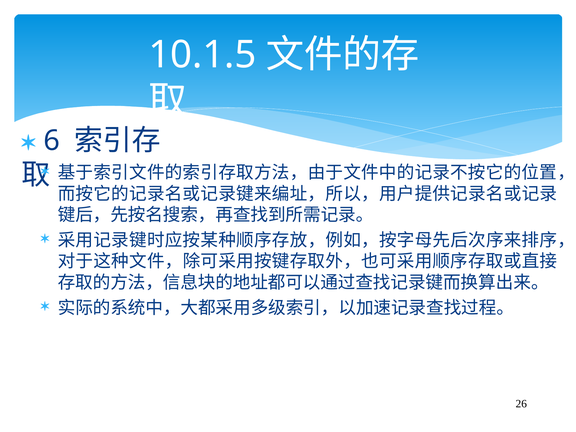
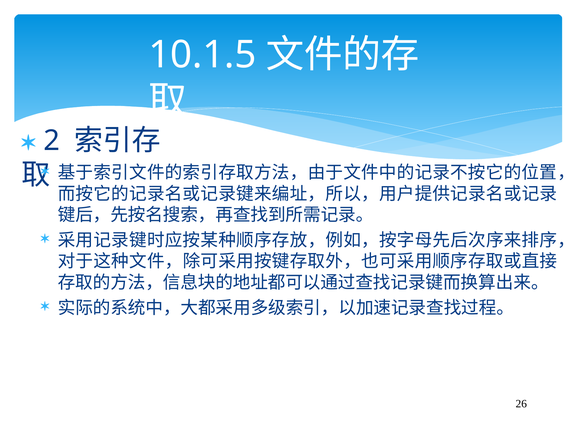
6: 6 -> 2 (52, 141)
